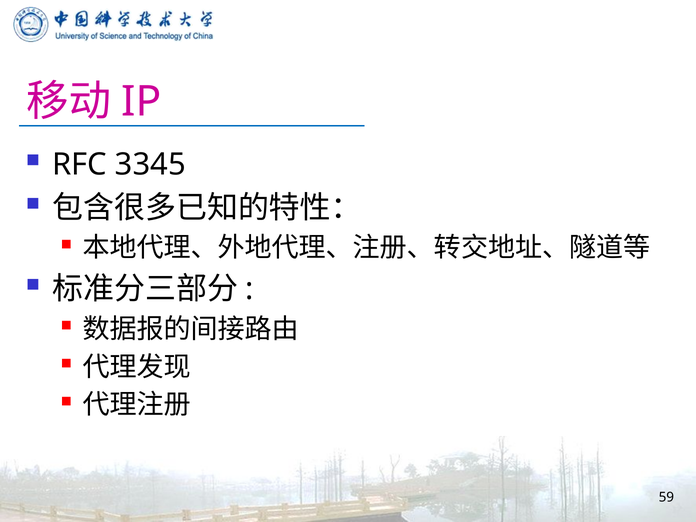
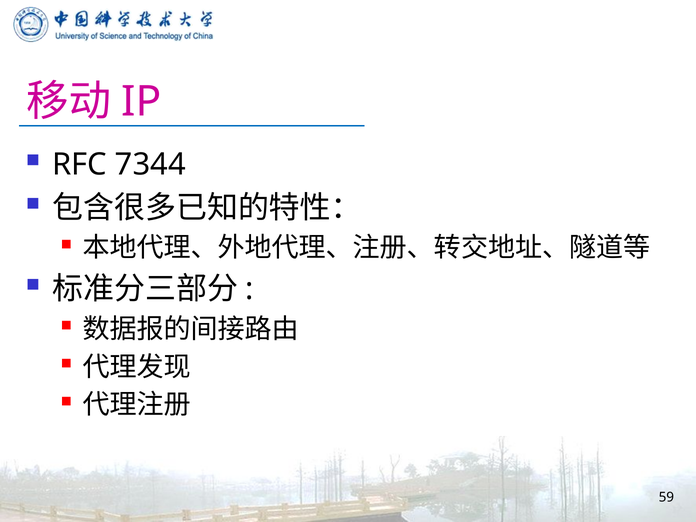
3345: 3345 -> 7344 (150, 165)
